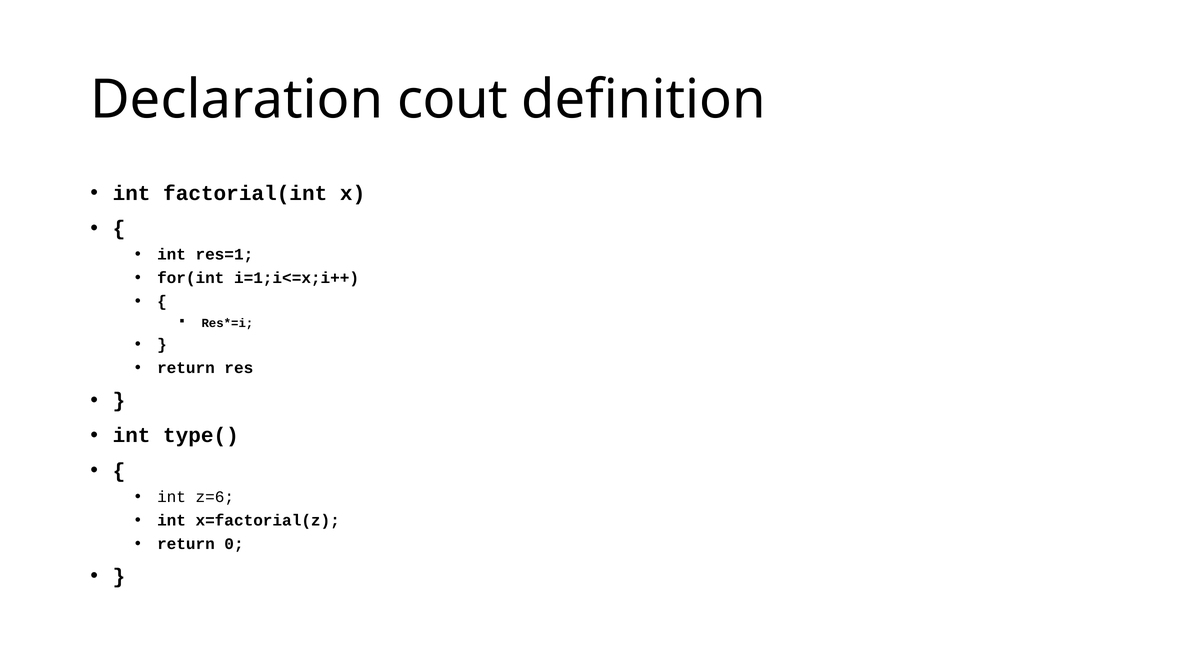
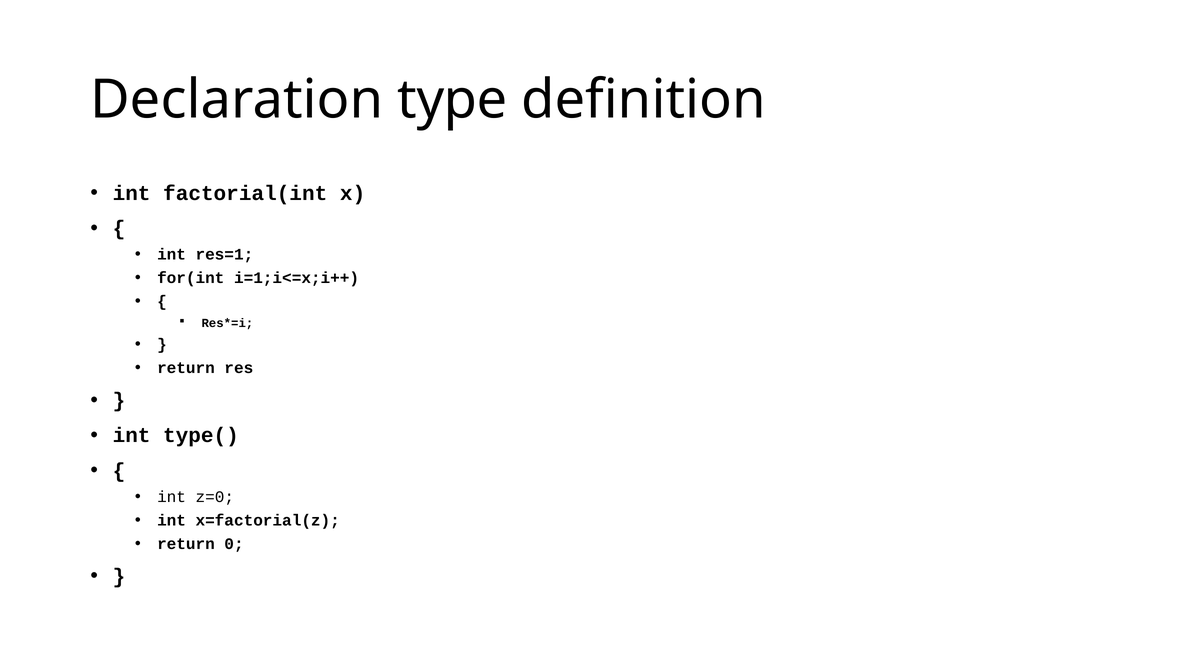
cout: cout -> type (452, 100)
z=6: z=6 -> z=0 (215, 497)
